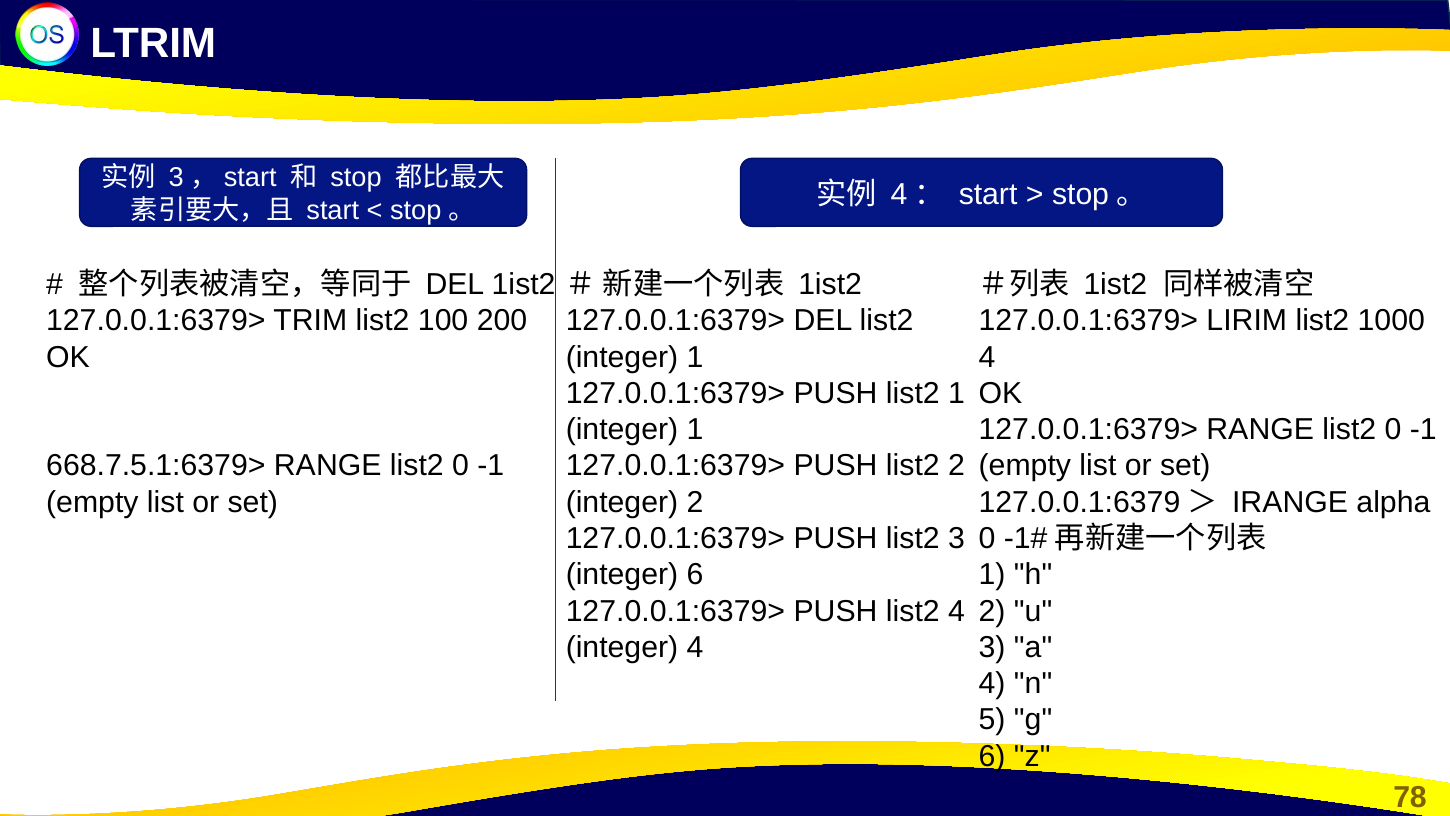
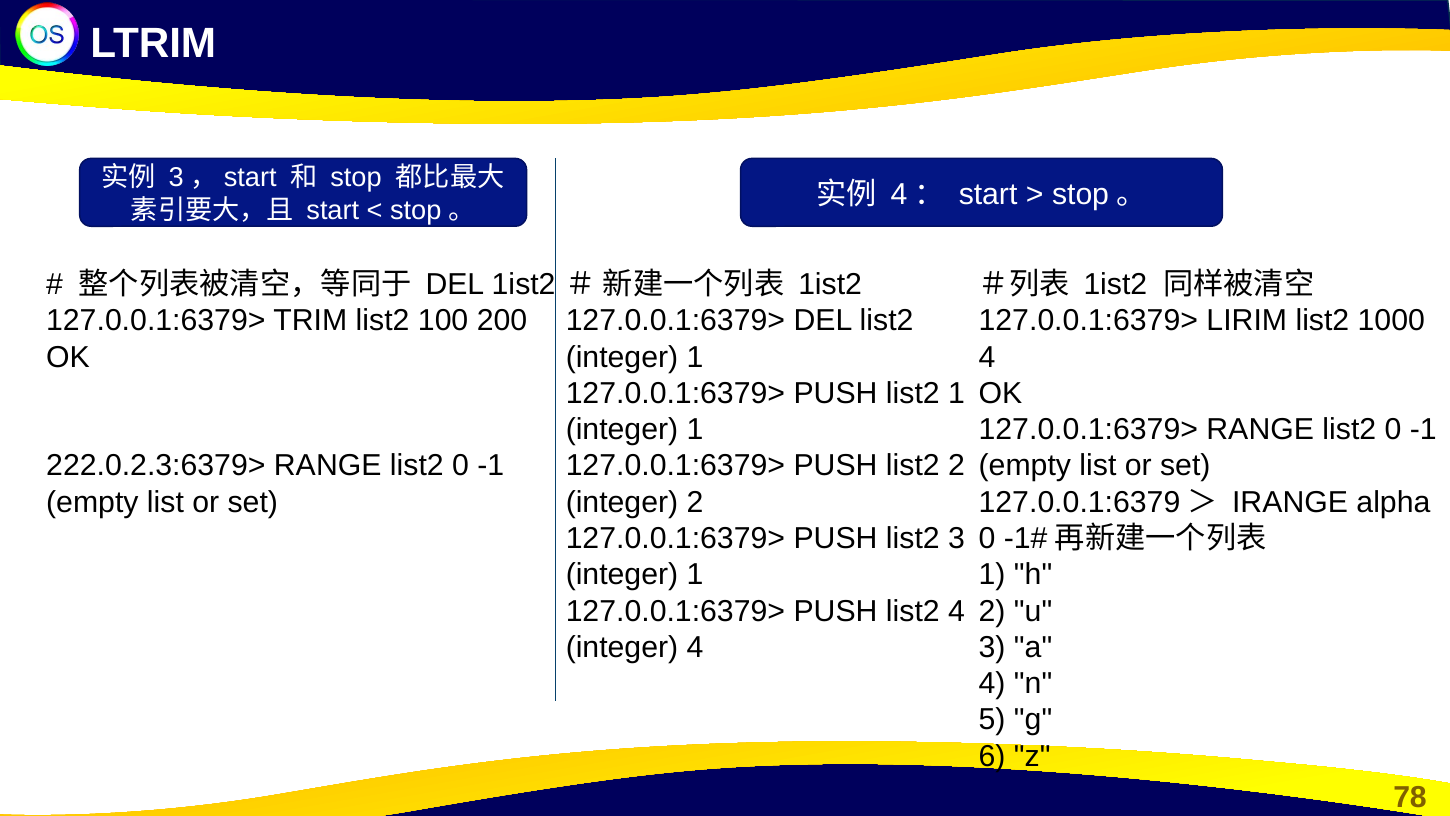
668.7.5.1:6379>: 668.7.5.1:6379> -> 222.0.2.3:6379> (156, 466)
6: 6 -> 1 (695, 575)
